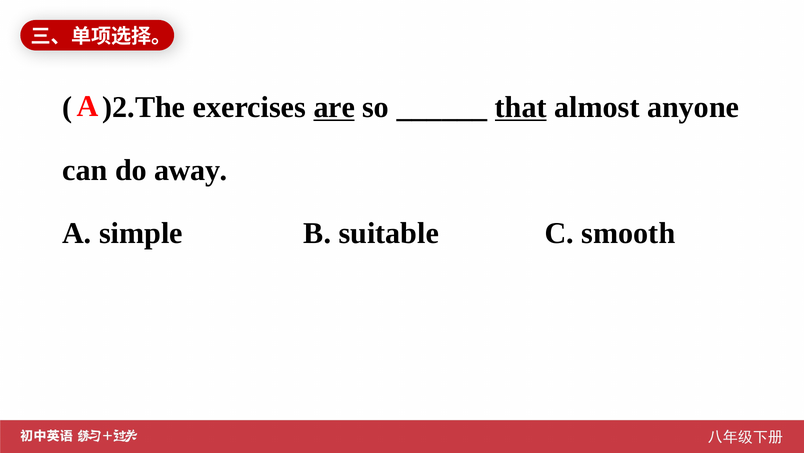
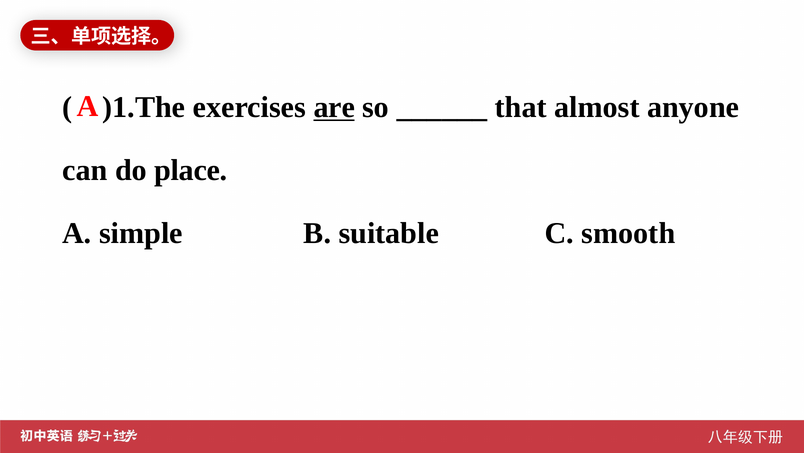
)2.The: )2.The -> )1.The (144, 107)
that underline: present -> none (521, 107)
away: away -> place (191, 170)
